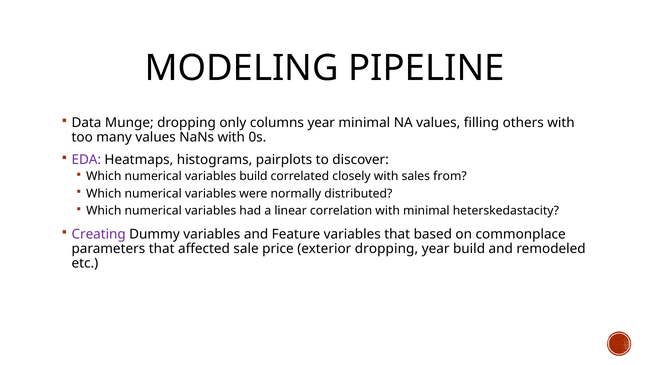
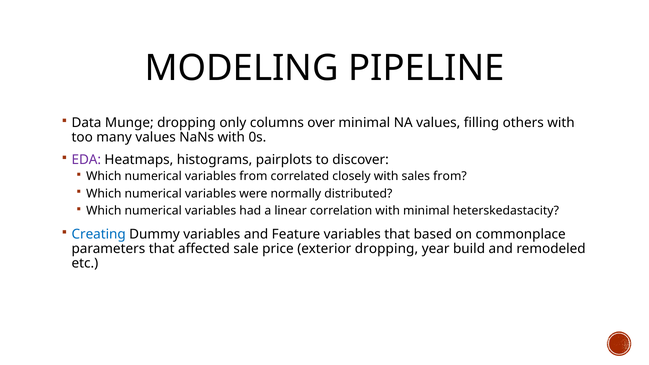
columns year: year -> over (321, 123)
variables build: build -> from (253, 176)
Creating colour: purple -> blue (99, 234)
